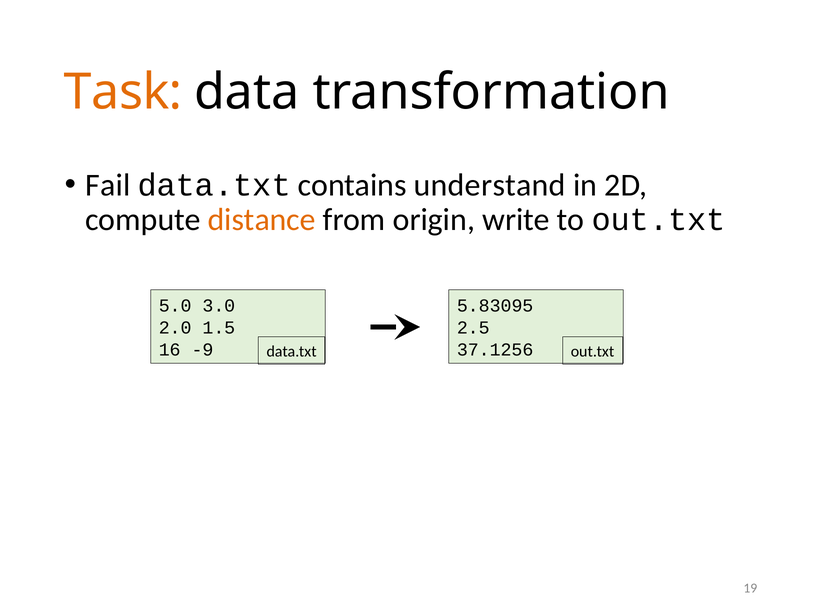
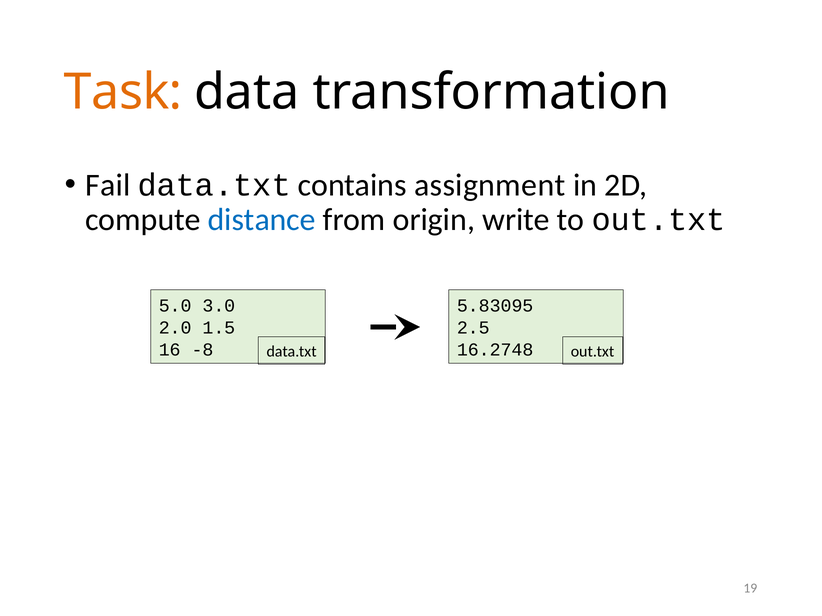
understand: understand -> assignment (490, 185)
distance colour: orange -> blue (262, 220)
-9: -9 -> -8 (202, 350)
37.1256: 37.1256 -> 16.2748 (495, 350)
